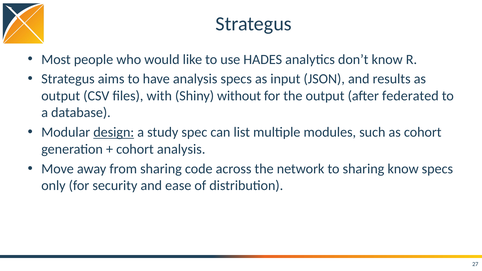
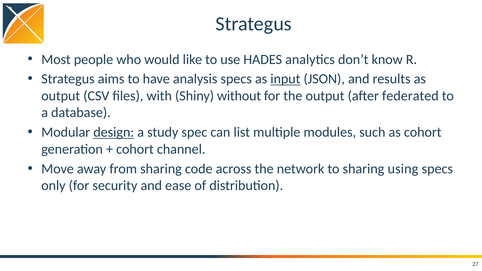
input underline: none -> present (285, 79)
cohort analysis: analysis -> channel (181, 149)
sharing know: know -> using (403, 169)
